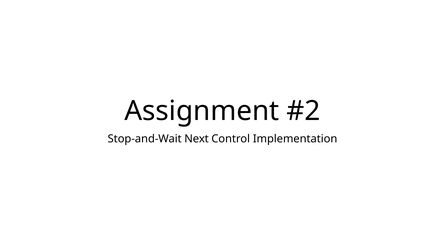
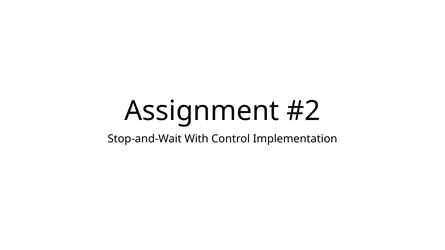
Next: Next -> With (197, 139)
